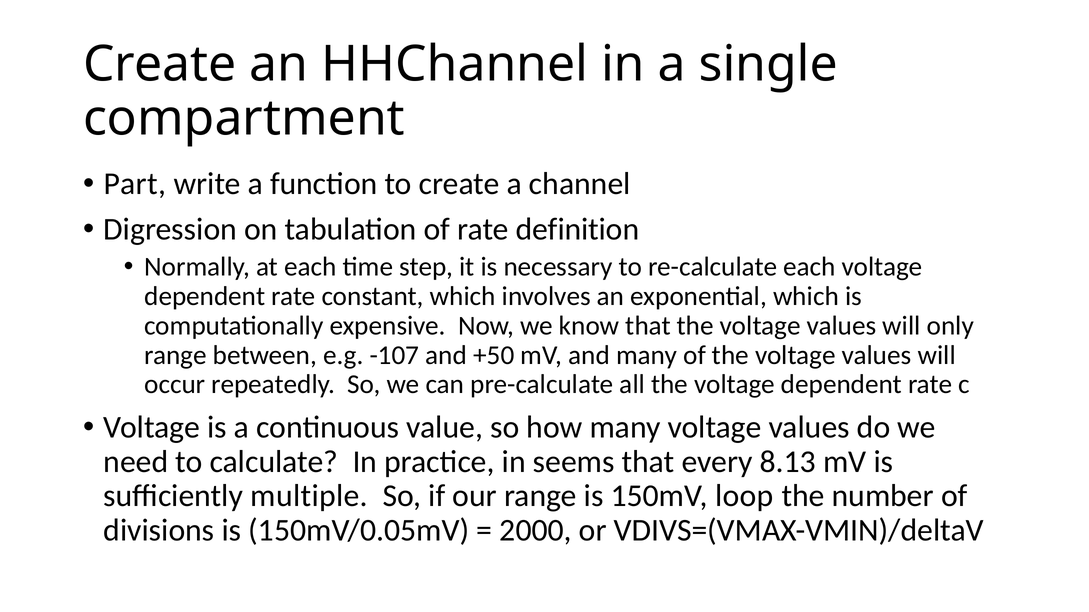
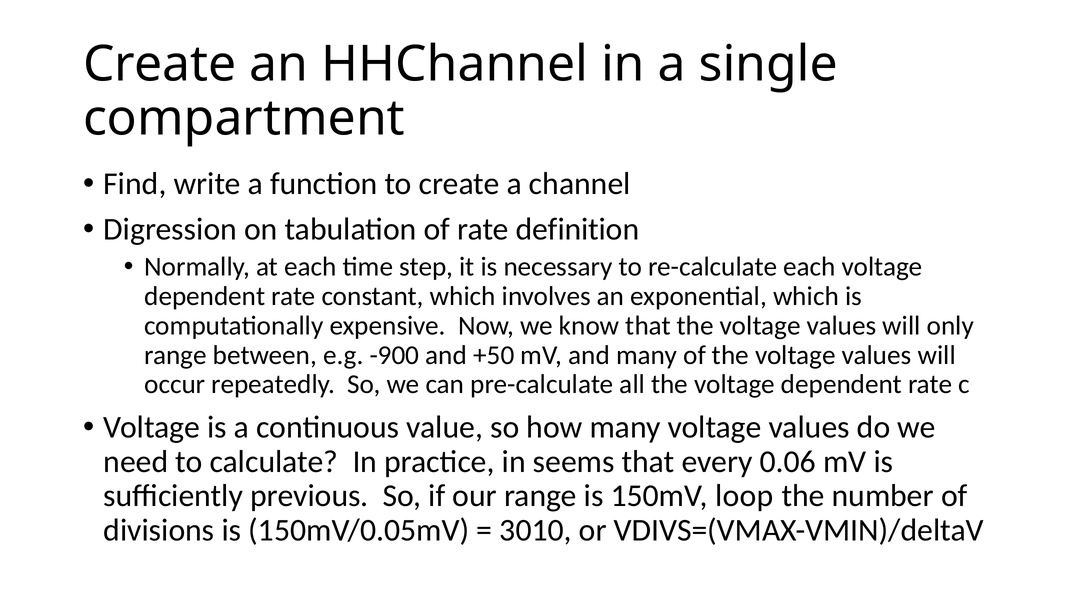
Part: Part -> Find (135, 184)
-107: -107 -> -900 (394, 355)
8.13: 8.13 -> 0.06 (788, 462)
multiple: multiple -> previous (309, 496)
2000: 2000 -> 3010 (536, 531)
